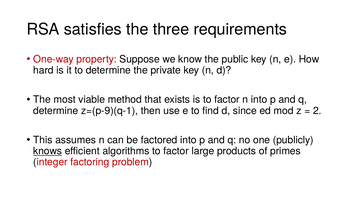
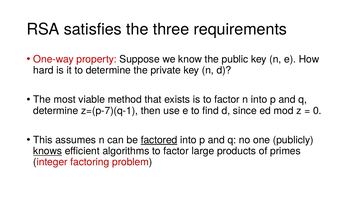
z=(p-9)(q-1: z=(p-9)(q-1 -> z=(p-7)(q-1 (110, 111)
2: 2 -> 0 (317, 111)
factored underline: none -> present (159, 140)
